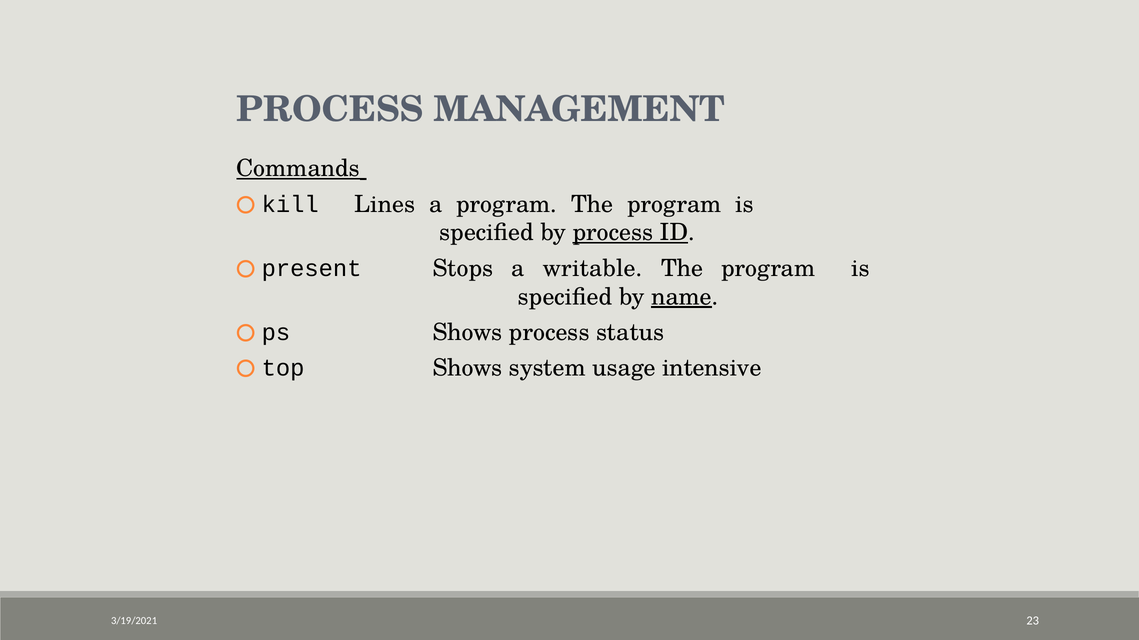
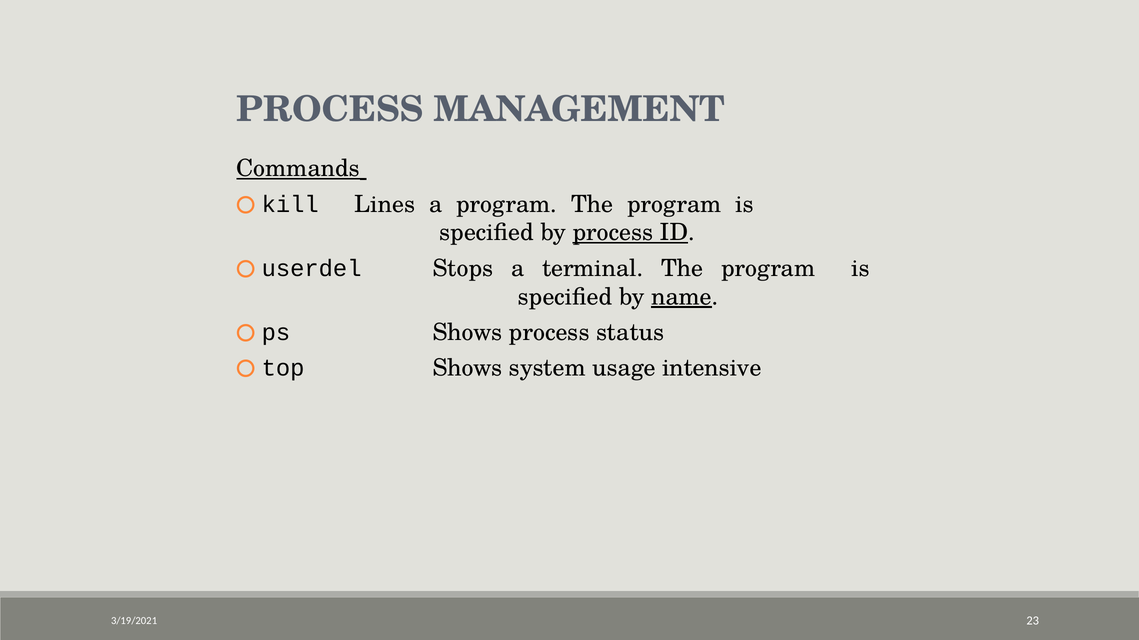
present: present -> userdel (312, 269)
writable: writable -> terminal (593, 269)
